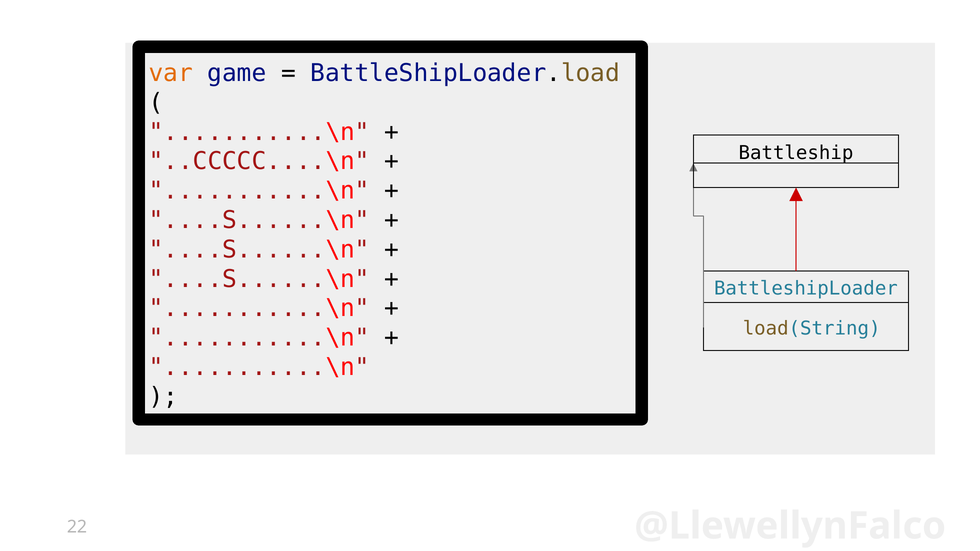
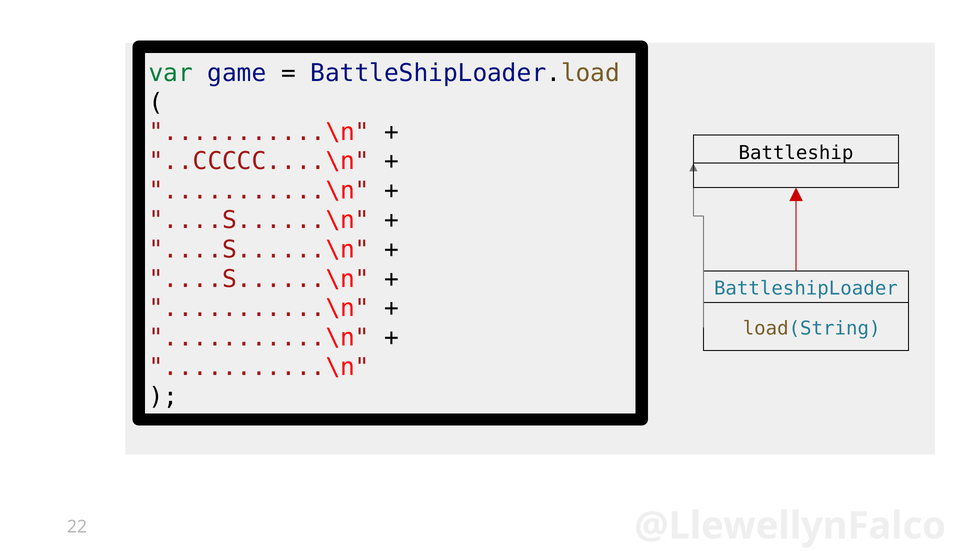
var colour: orange -> green (171, 73)
